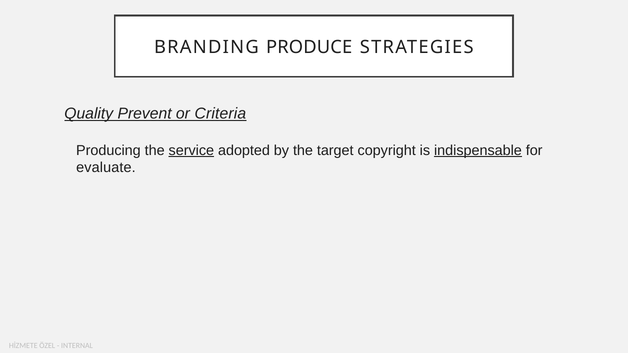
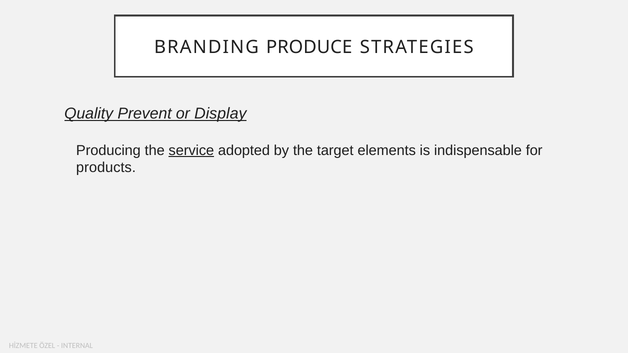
Criteria: Criteria -> Display (220, 114)
copyright: copyright -> elements (387, 150)
indispensable underline: present -> none (478, 150)
evaluate: evaluate -> products (106, 168)
